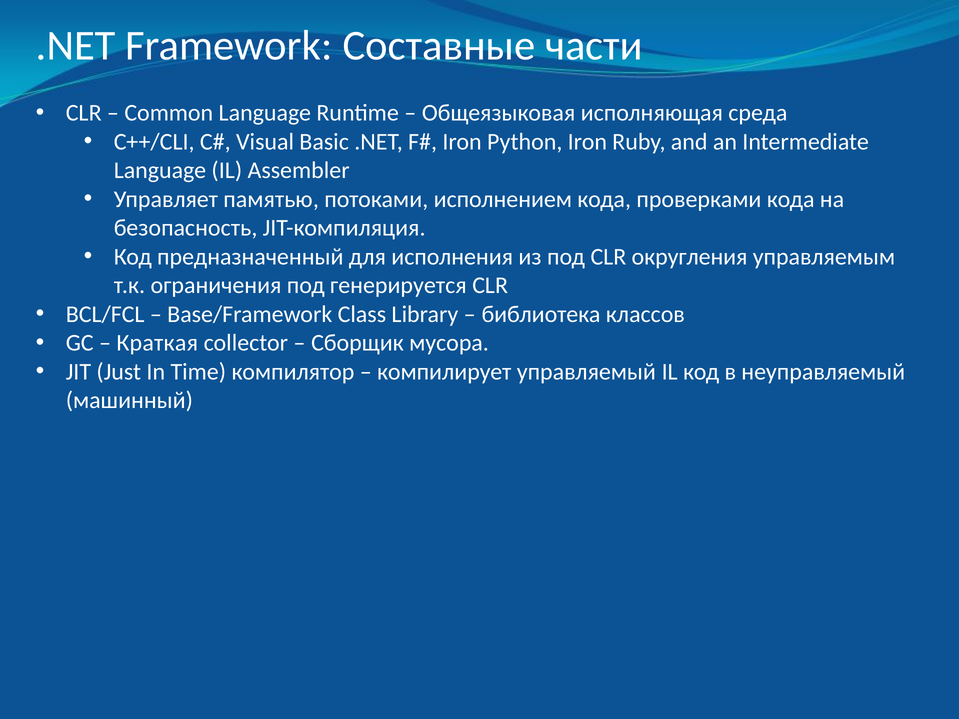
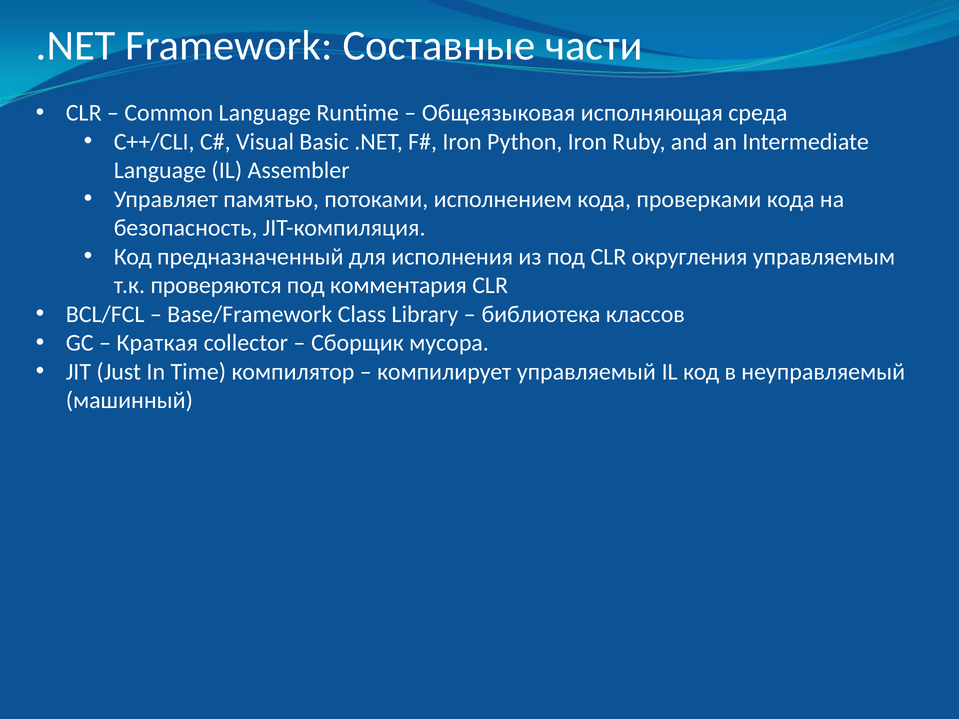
ограничения: ограничения -> проверяются (216, 286)
генерируется: генерируется -> комментария (398, 286)
